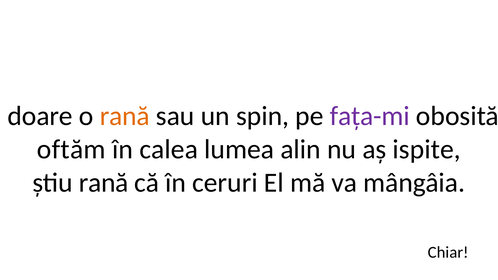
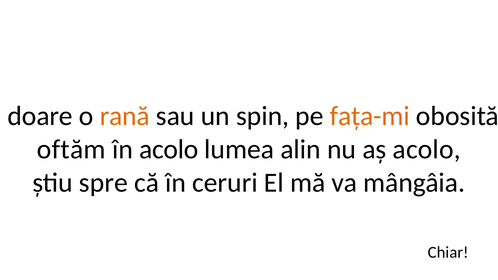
fața-mi colour: purple -> orange (370, 116)
în calea: calea -> acolo (169, 149)
aș ispite: ispite -> acolo (427, 149)
știu rană: rană -> spre (103, 183)
